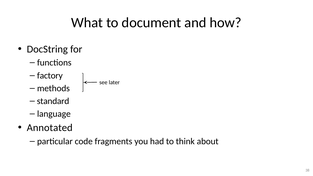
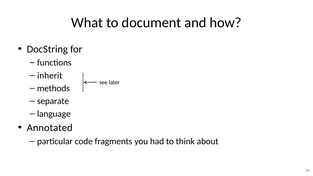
factory: factory -> inherit (50, 76)
standard: standard -> separate (53, 101)
